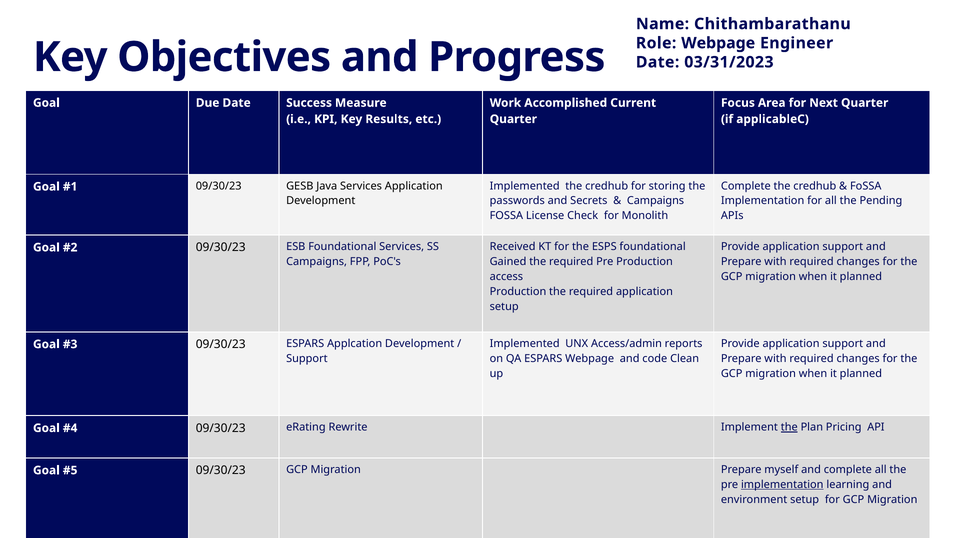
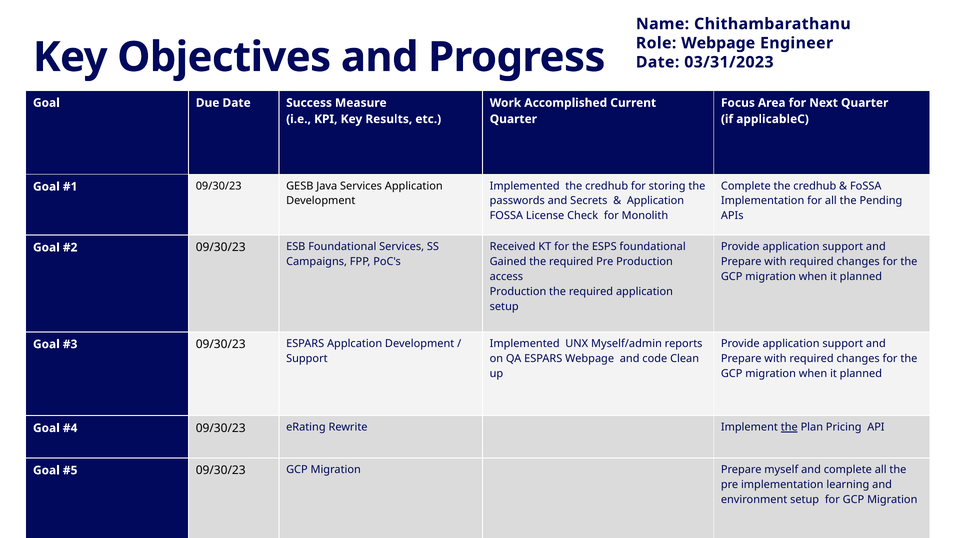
Campaigns: Campaigns -> Application (655, 201)
Access/admin: Access/admin -> Myself/admin (626, 344)
implementation underline: present -> none (782, 485)
